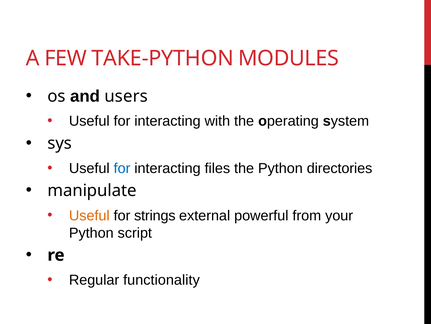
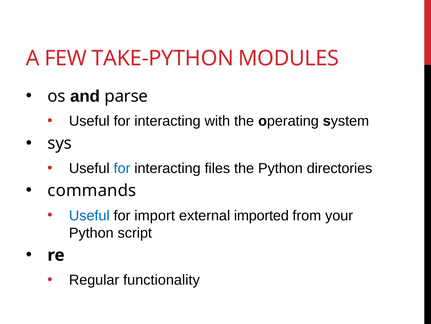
users: users -> parse (126, 96)
manipulate: manipulate -> commands (92, 190)
Useful colour: orange -> blue (89, 215)
strings: strings -> import (155, 215)
powerful: powerful -> imported (261, 215)
